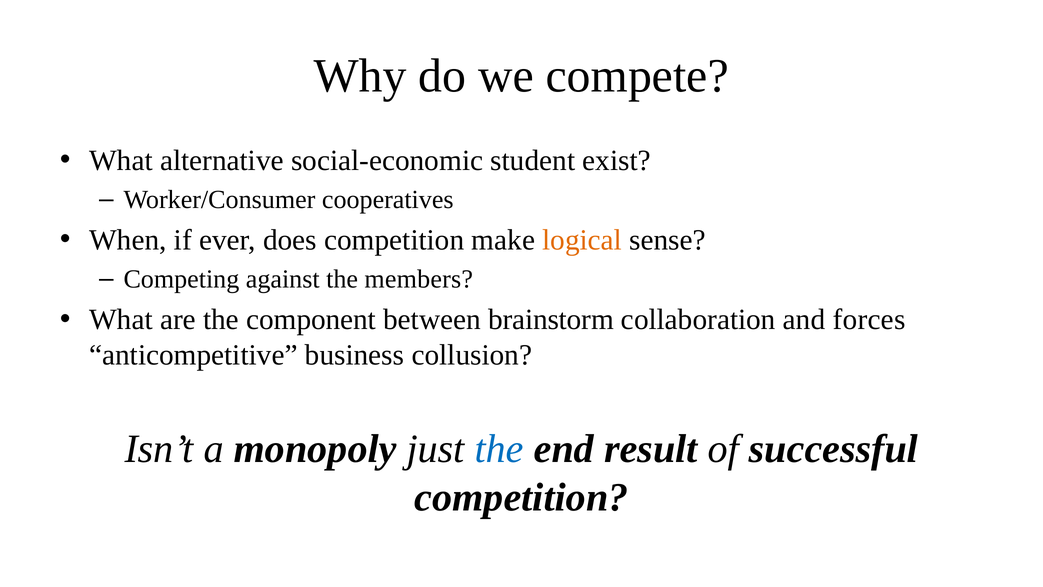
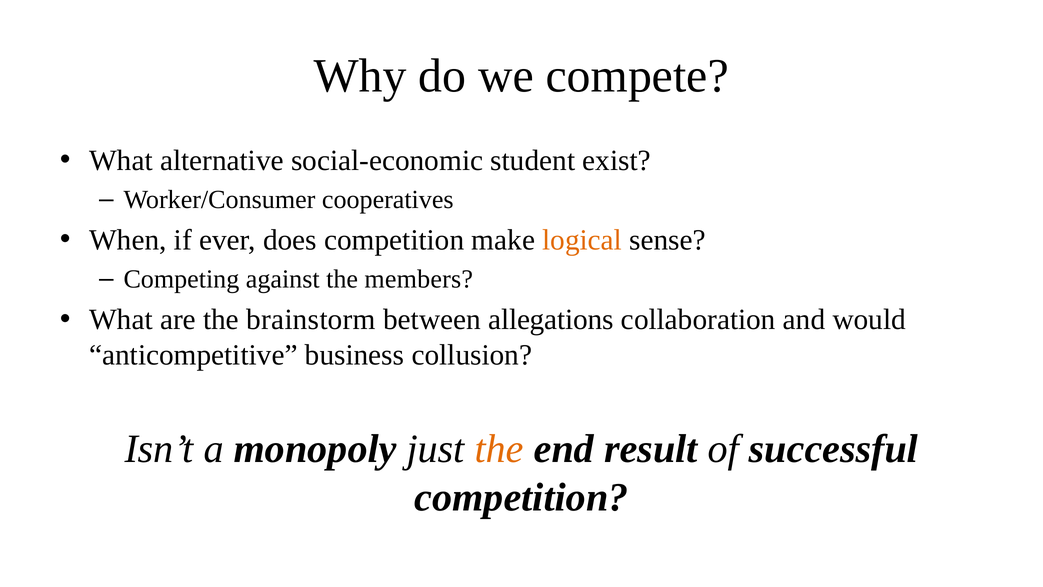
component: component -> brainstorm (311, 320)
brainstorm: brainstorm -> allegations (551, 320)
forces: forces -> would (869, 320)
the colour: blue -> orange (499, 449)
